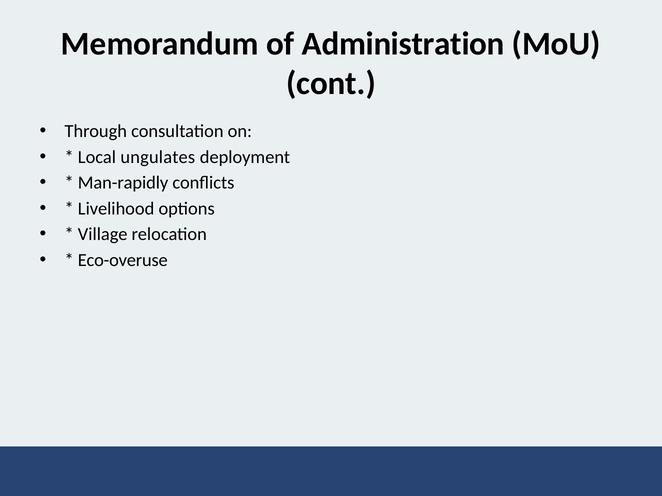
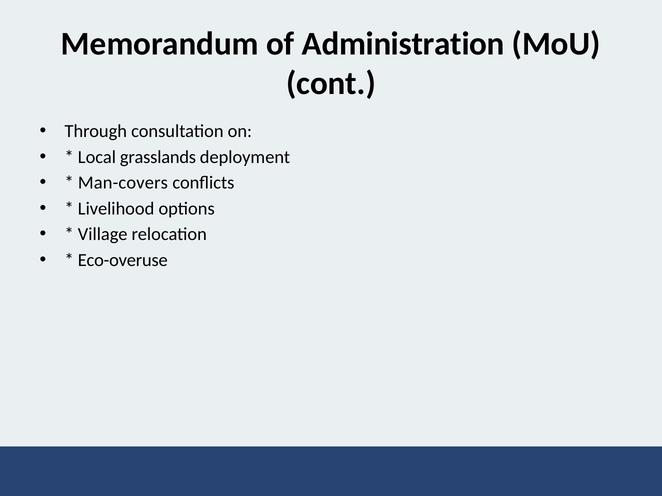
ungulates: ungulates -> grasslands (158, 157)
Man-rapidly: Man-rapidly -> Man-covers (123, 183)
